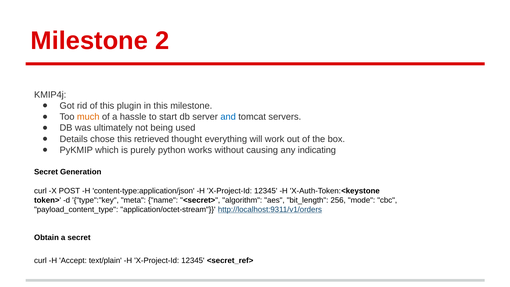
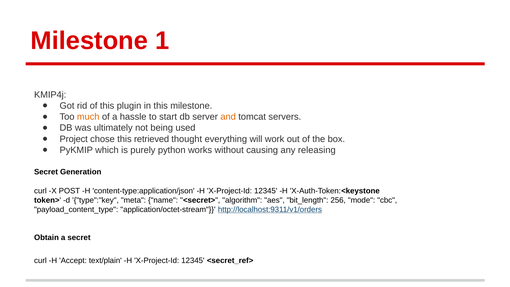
2: 2 -> 1 (162, 41)
and colour: blue -> orange (228, 117)
Details: Details -> Project (74, 139)
indicating: indicating -> releasing (317, 150)
